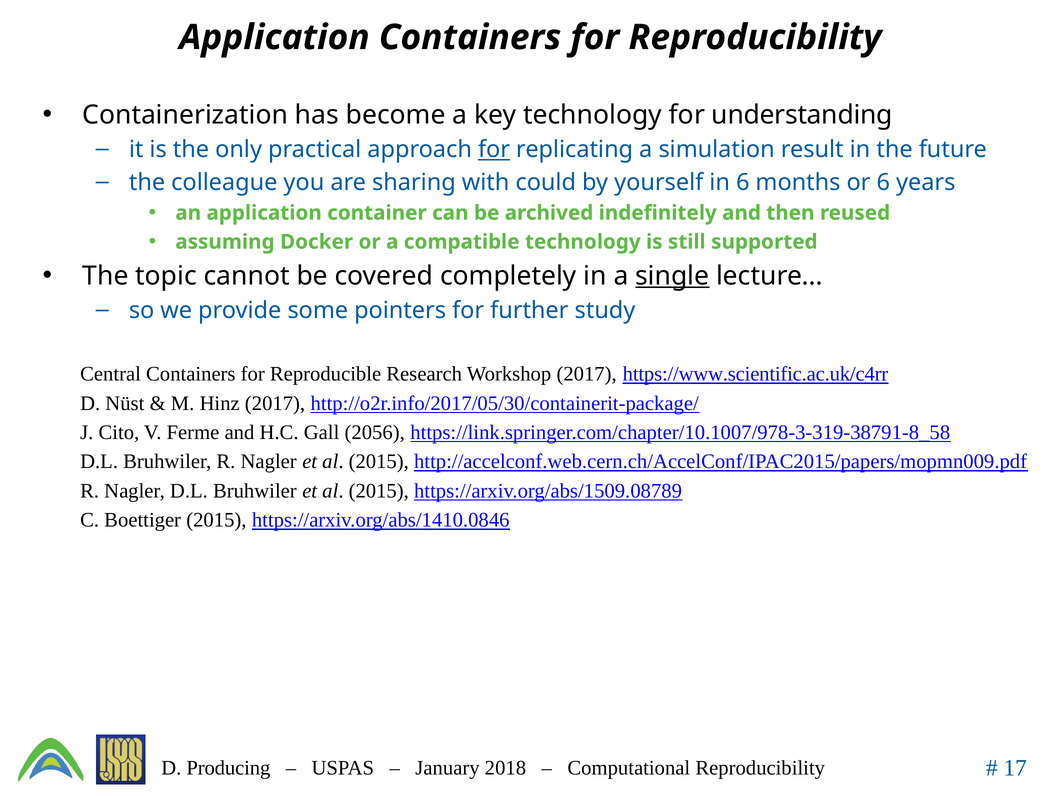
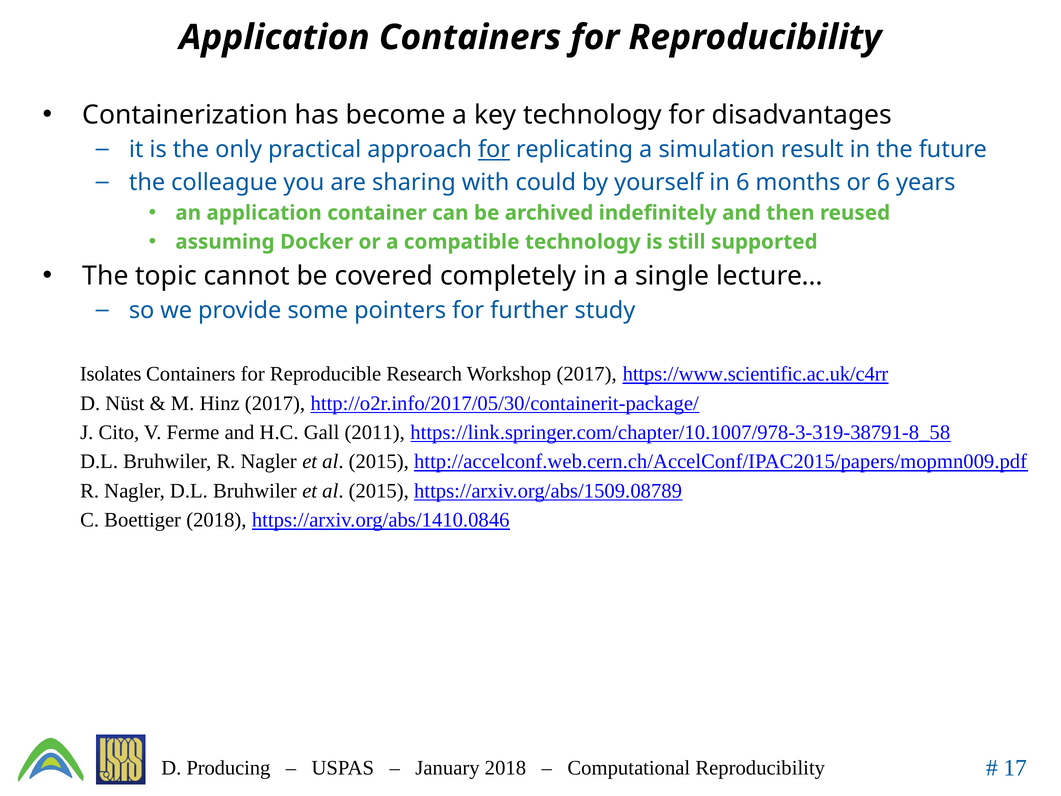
understanding: understanding -> disadvantages (802, 115)
single underline: present -> none (672, 276)
Central: Central -> Isolates (111, 374)
2056: 2056 -> 2011 (375, 432)
Boettiger 2015: 2015 -> 2018 (216, 520)
